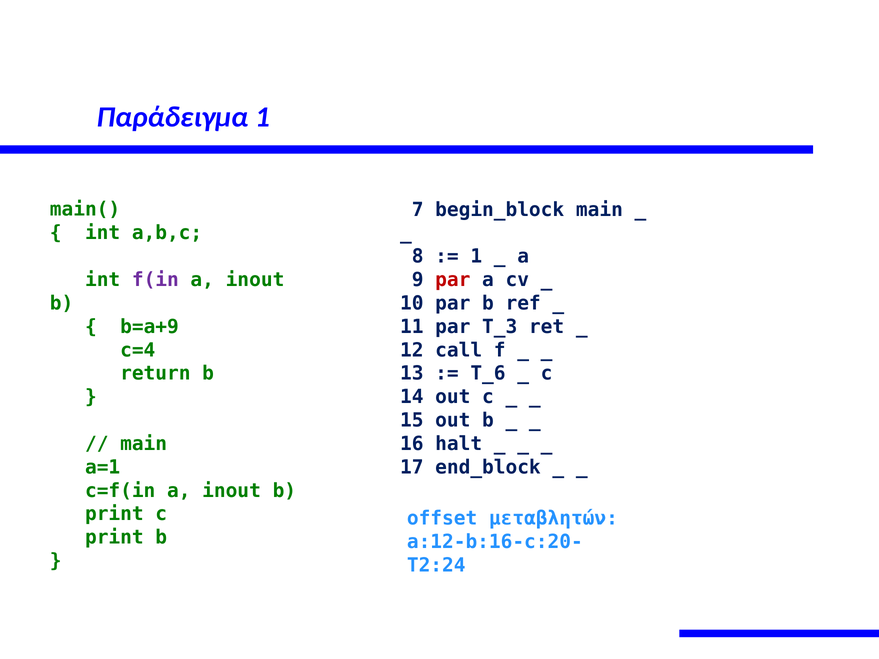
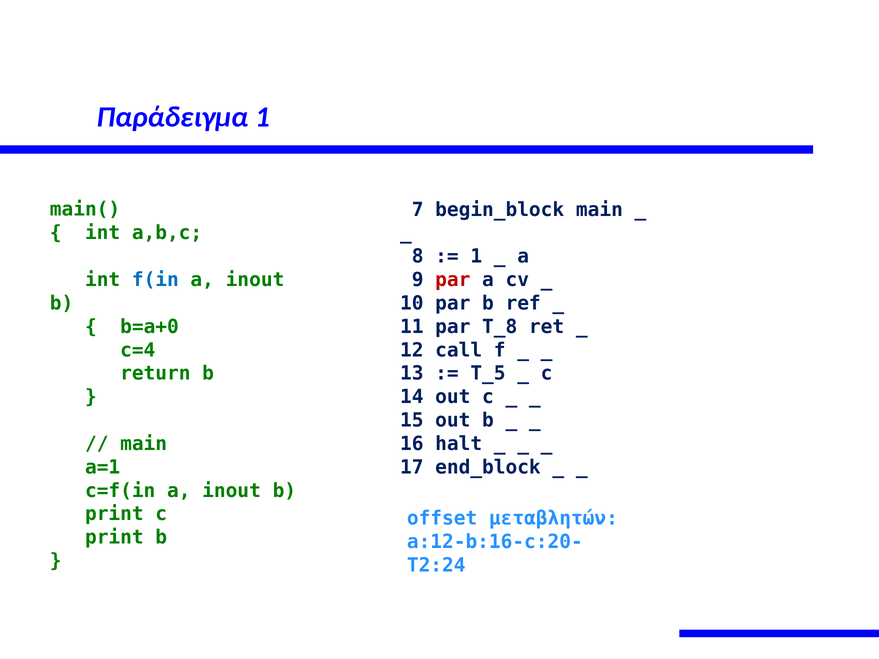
f(in colour: purple -> blue (155, 280)
b=a+9: b=a+9 -> b=a+0 (150, 327)
T_3: T_3 -> T_8 (500, 327)
T_6: T_6 -> T_5 (488, 374)
